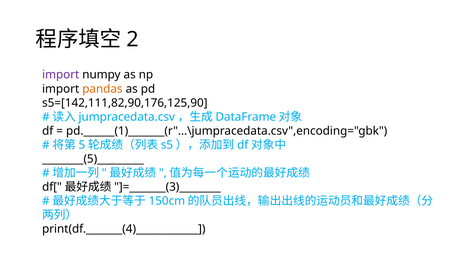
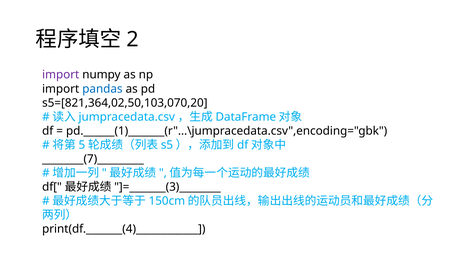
pandas colour: orange -> blue (102, 89)
s5=[142,111,82,90,176,125,90: s5=[142,111,82,90,176,125,90 -> s5=[821,364,02,50,103,070,20 (125, 103)
________(5)_________: ________(5)_________ -> ________(7)_________ (93, 159)
